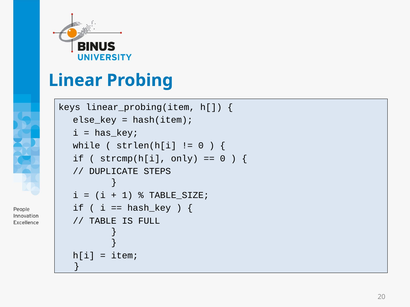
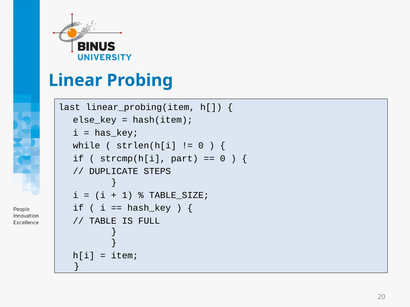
keys: keys -> last (69, 107)
only: only -> part (185, 159)
